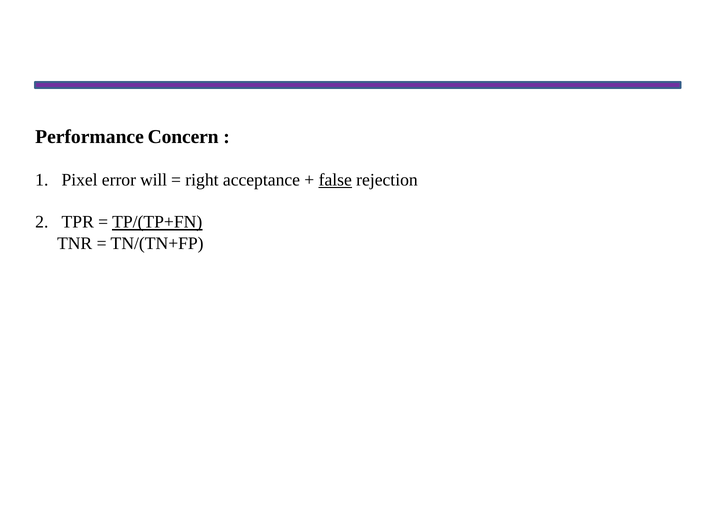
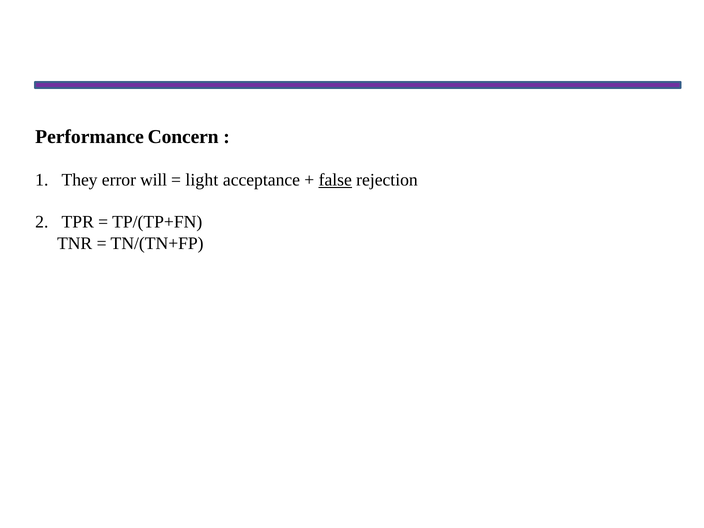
Pixel: Pixel -> They (80, 180)
right: right -> light (202, 180)
TP/(TP+FN underline: present -> none (157, 222)
